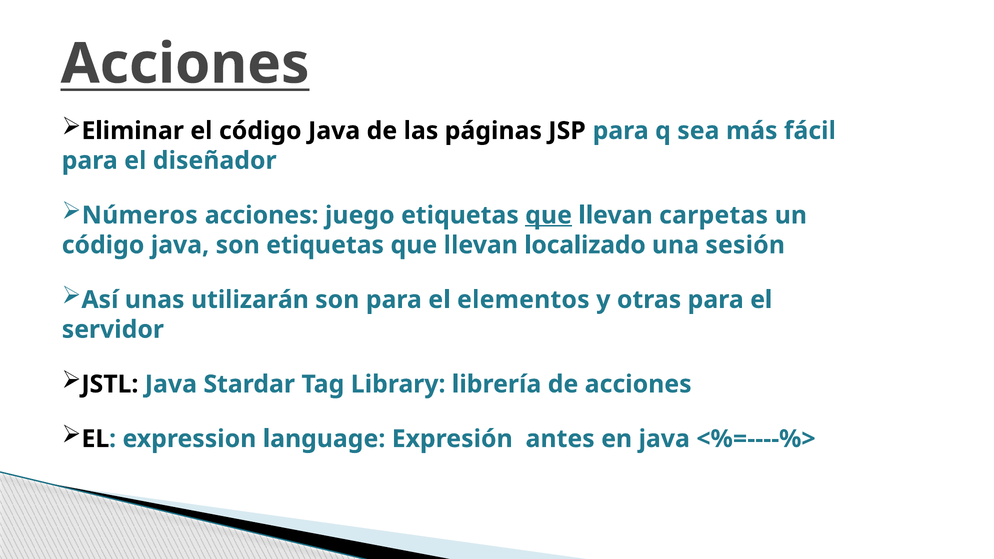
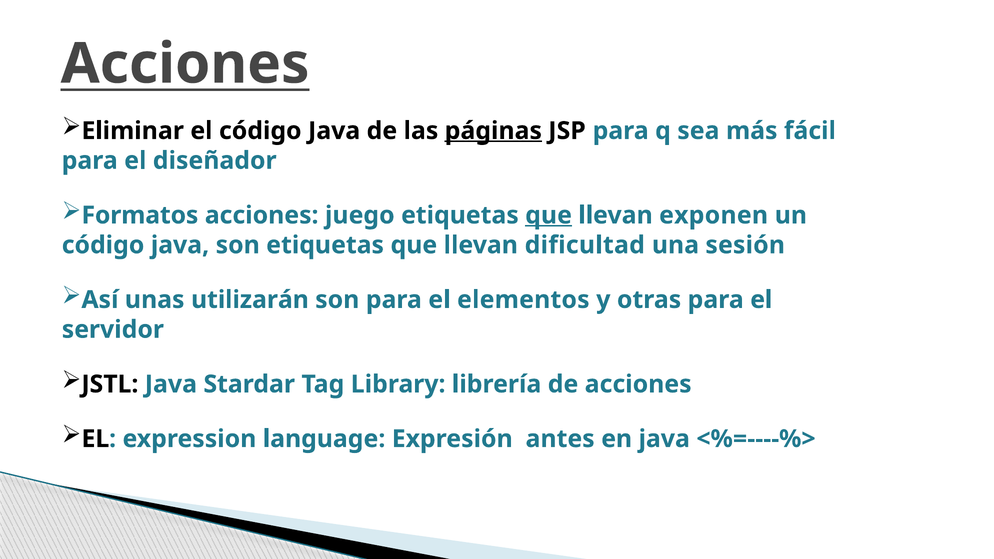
páginas underline: none -> present (493, 131)
Números: Números -> Formatos (140, 215)
carpetas: carpetas -> exponen (714, 215)
localizado: localizado -> dificultad (585, 245)
